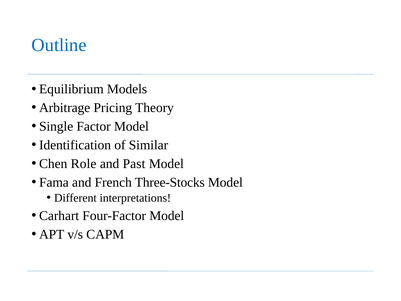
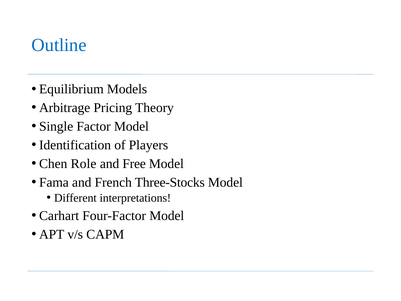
Similar: Similar -> Players (148, 145)
Past: Past -> Free (134, 164)
